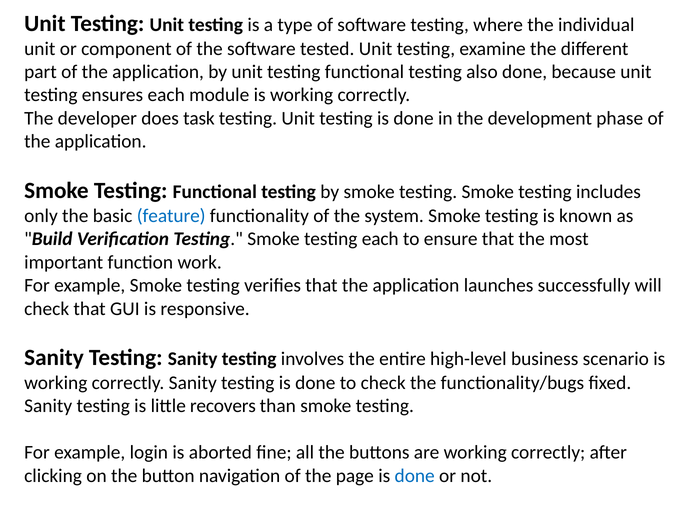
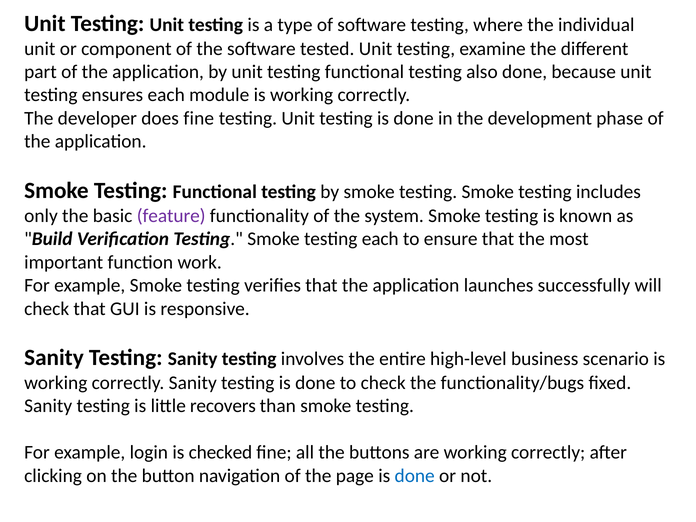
does task: task -> fine (199, 118)
feature colour: blue -> purple (171, 216)
aborted: aborted -> checked (220, 453)
